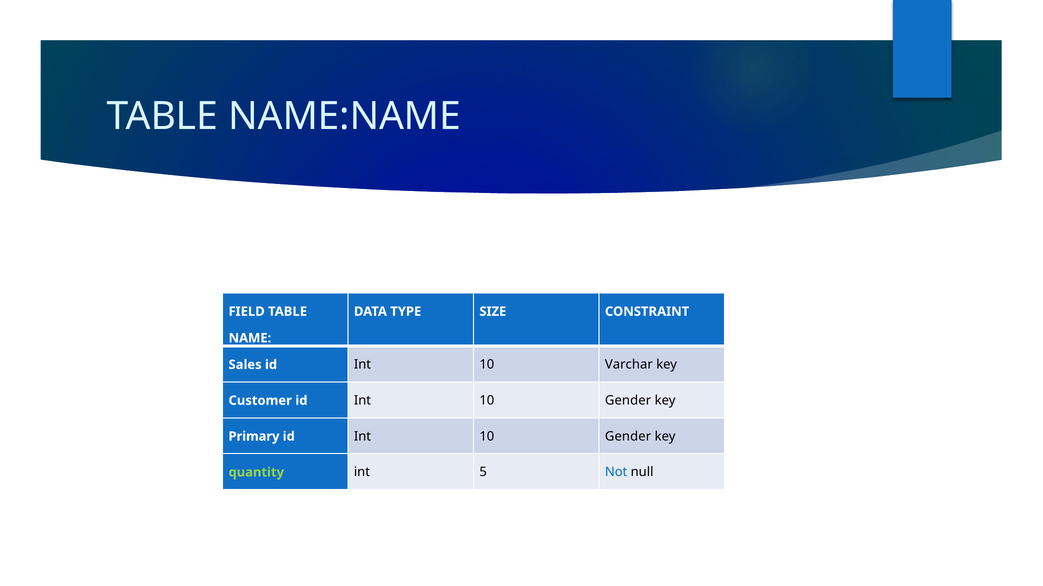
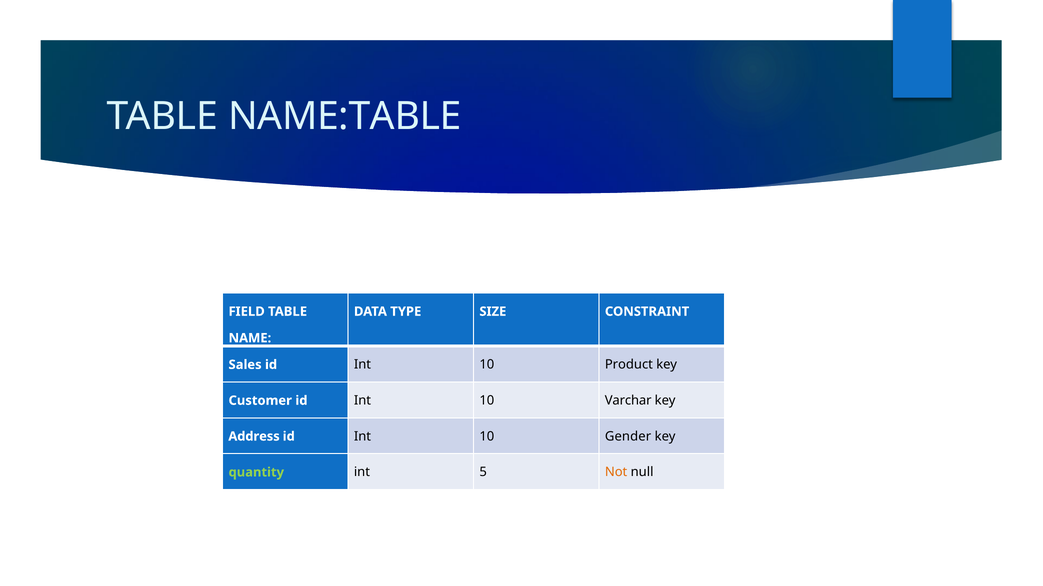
NAME:NAME: NAME:NAME -> NAME:TABLE (345, 116)
Varchar: Varchar -> Product (629, 365)
Gender: Gender -> Varchar (628, 401)
Primary: Primary -> Address (254, 437)
Not colour: blue -> orange (616, 473)
